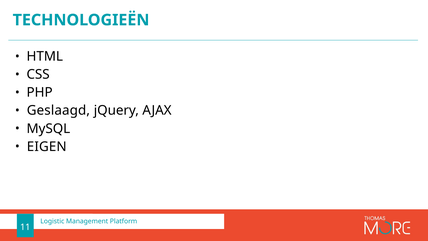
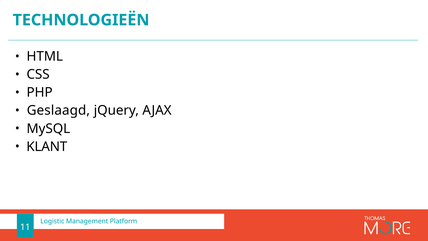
EIGEN: EIGEN -> KLANT (47, 146)
